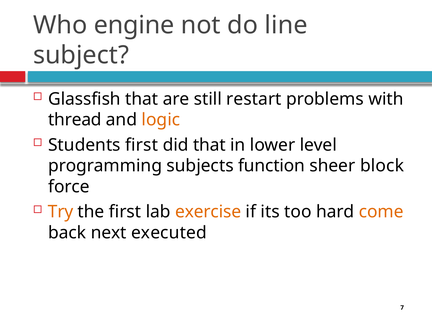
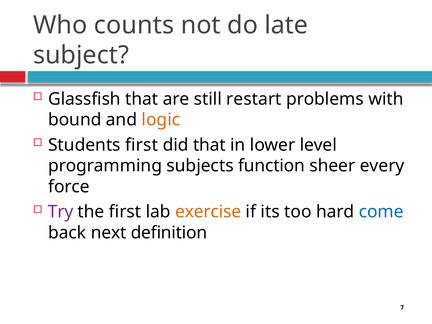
engine: engine -> counts (134, 25)
line: line -> late (286, 25)
thread: thread -> bound (75, 120)
block: block -> every (382, 166)
Try colour: orange -> purple (61, 212)
come colour: orange -> blue (381, 212)
executed: executed -> definition (169, 233)
